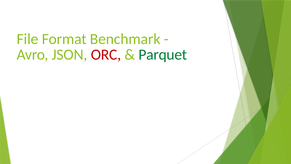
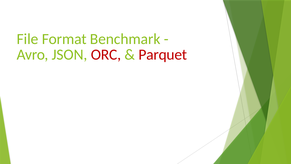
Parquet colour: green -> red (163, 55)
